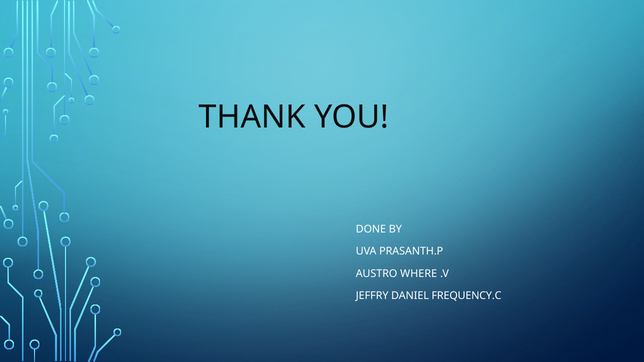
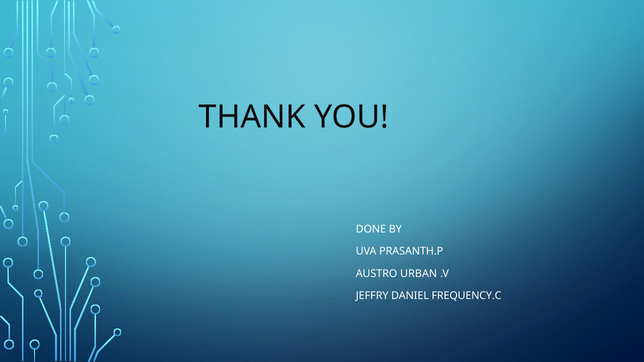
WHERE: WHERE -> URBAN (419, 274)
